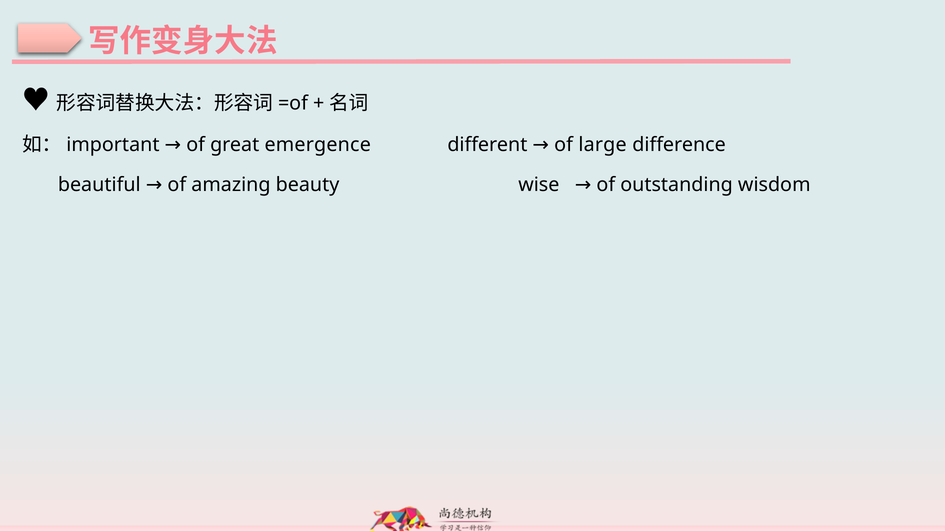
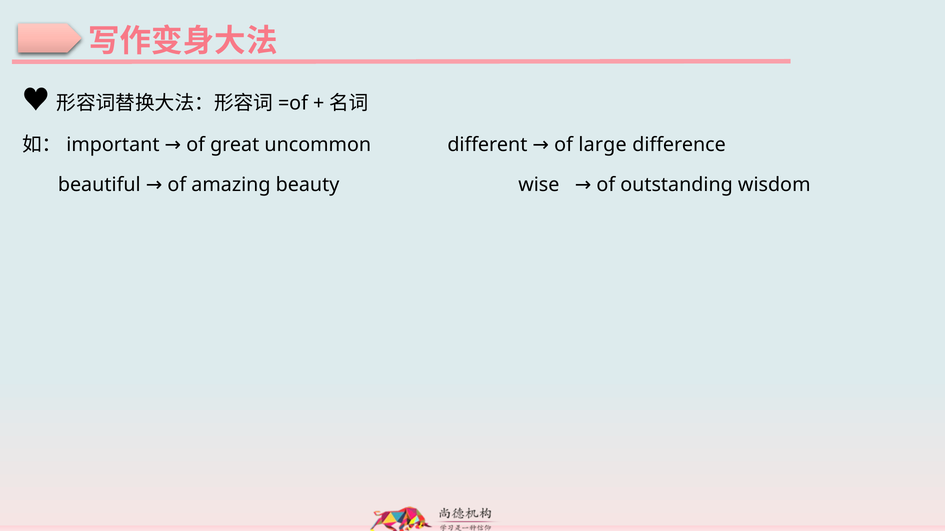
emergence: emergence -> uncommon (318, 145)
